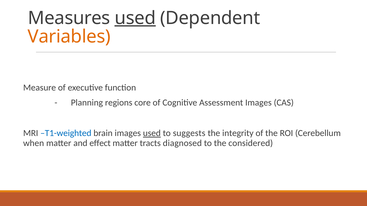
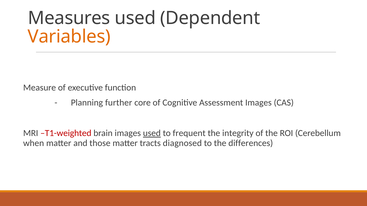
used underline: present -> none (135, 18)
regions: regions -> further (119, 103)
T1-weighted colour: blue -> red (66, 133)
suggests: suggests -> frequent (189, 133)
effect: effect -> those (100, 143)
considered: considered -> differences (251, 143)
